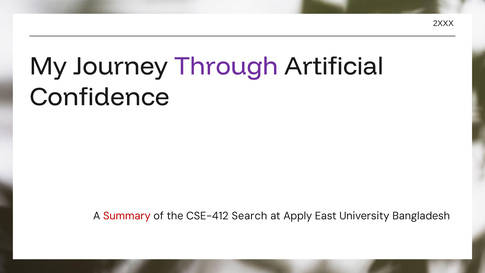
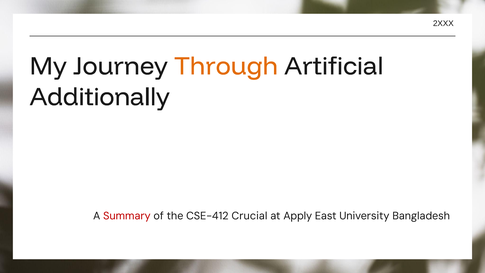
Through colour: purple -> orange (226, 66)
Confidence: Confidence -> Additionally (100, 97)
Search: Search -> Crucial (249, 216)
